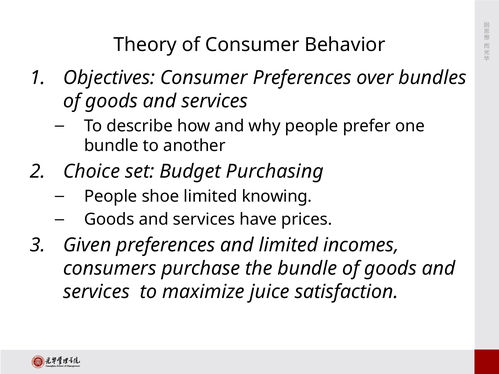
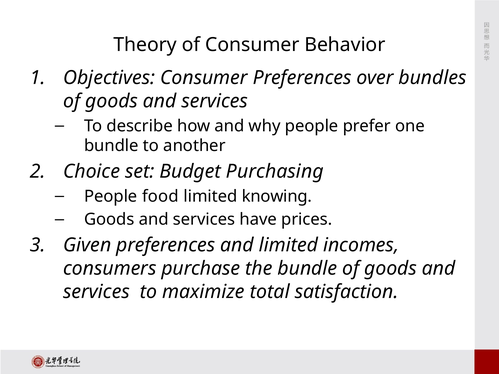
shoe: shoe -> food (160, 196)
juice: juice -> total (270, 292)
